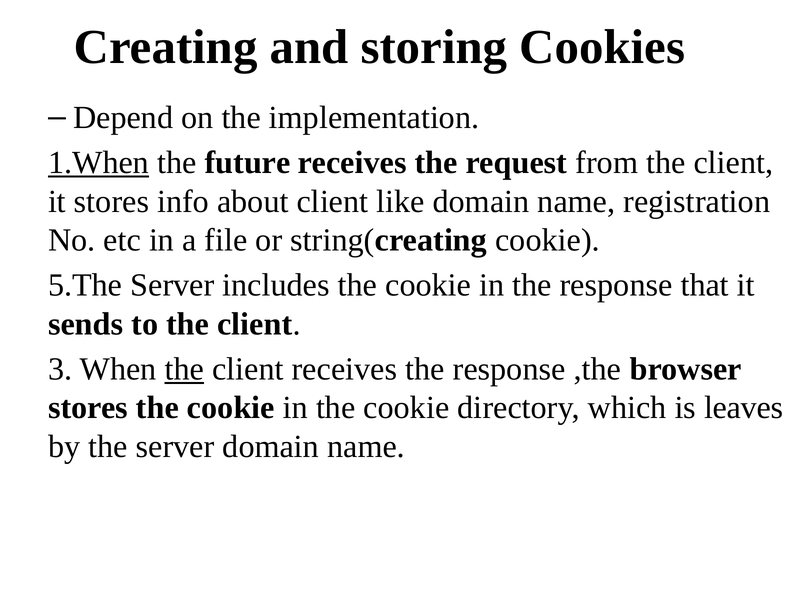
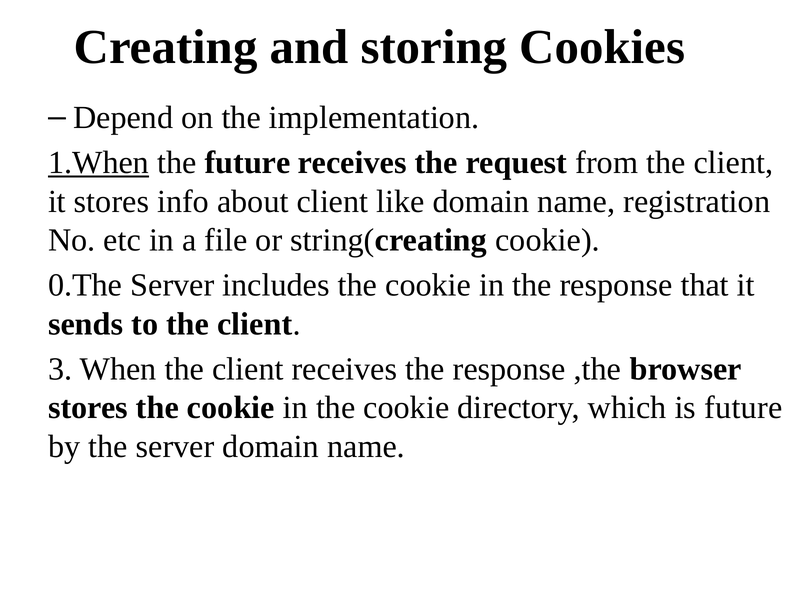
5.The: 5.The -> 0.The (85, 285)
the underline: present -> none (184, 369)
is leaves: leaves -> future (743, 408)
